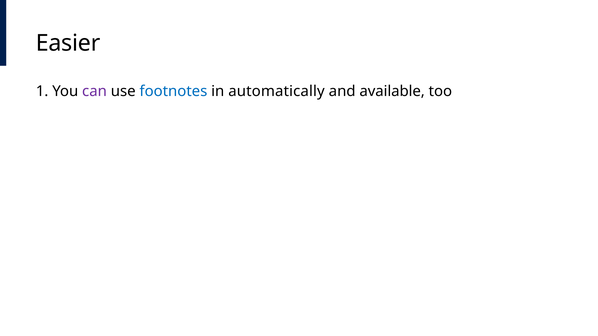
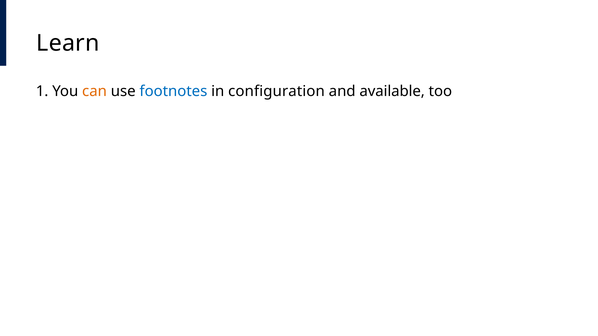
Easier: Easier -> Learn (68, 43)
can colour: purple -> orange (94, 91)
automatically: automatically -> configuration (276, 91)
